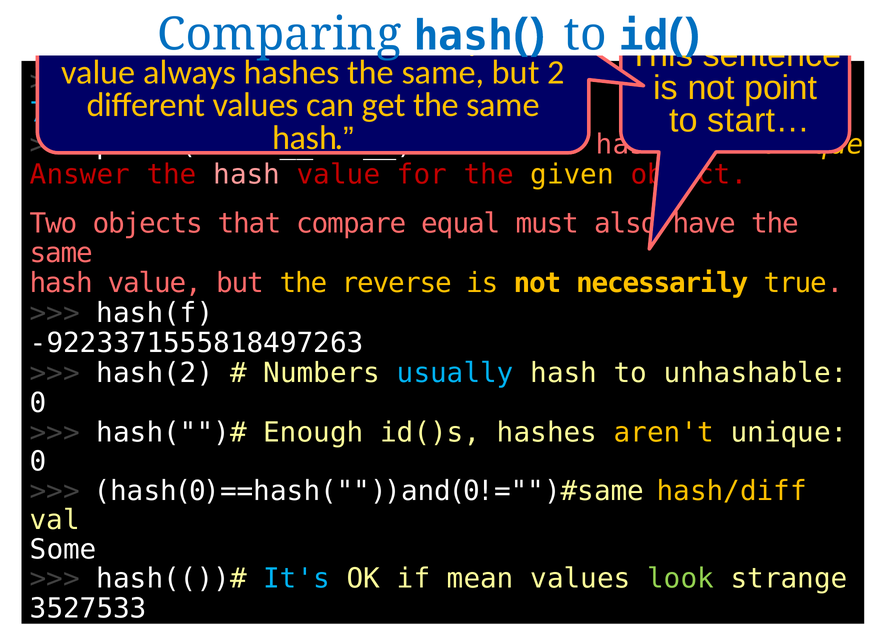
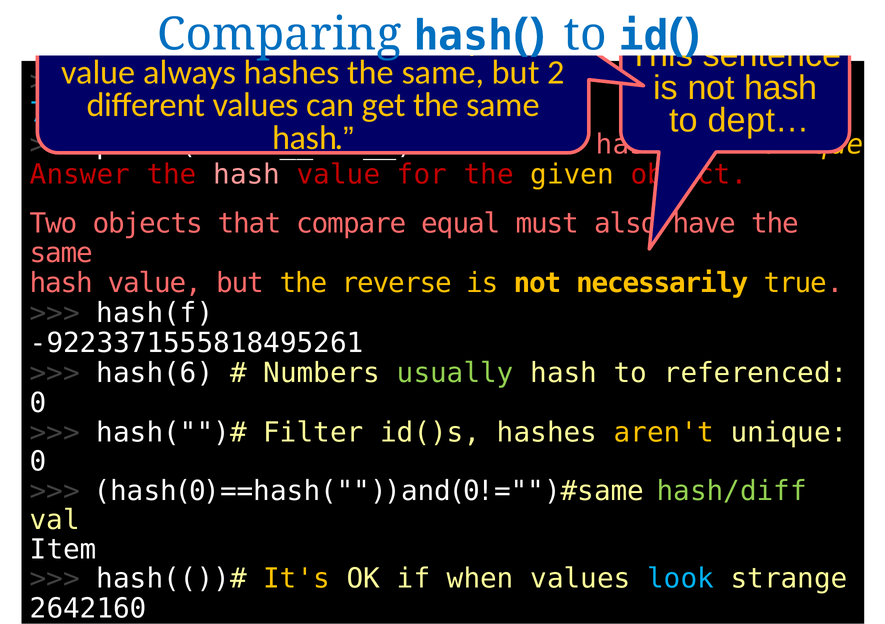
not point: point -> hash (781, 88)
start…: start… -> dept… (759, 121)
-9223371555818497263: -9223371555818497263 -> -9223371555818495261 (197, 343)
hash(2: hash(2 -> hash(6 (155, 373)
usually colour: light blue -> light green (455, 373)
unhashable: unhashable -> referenced (756, 373)
Enough: Enough -> Filter (313, 432)
hash/diff colour: yellow -> light green (732, 491)
Some: Some -> Item (63, 549)
It's colour: light blue -> yellow (297, 579)
mean: mean -> when (480, 579)
look colour: light green -> light blue (681, 579)
3527533: 3527533 -> 2642160 (88, 608)
